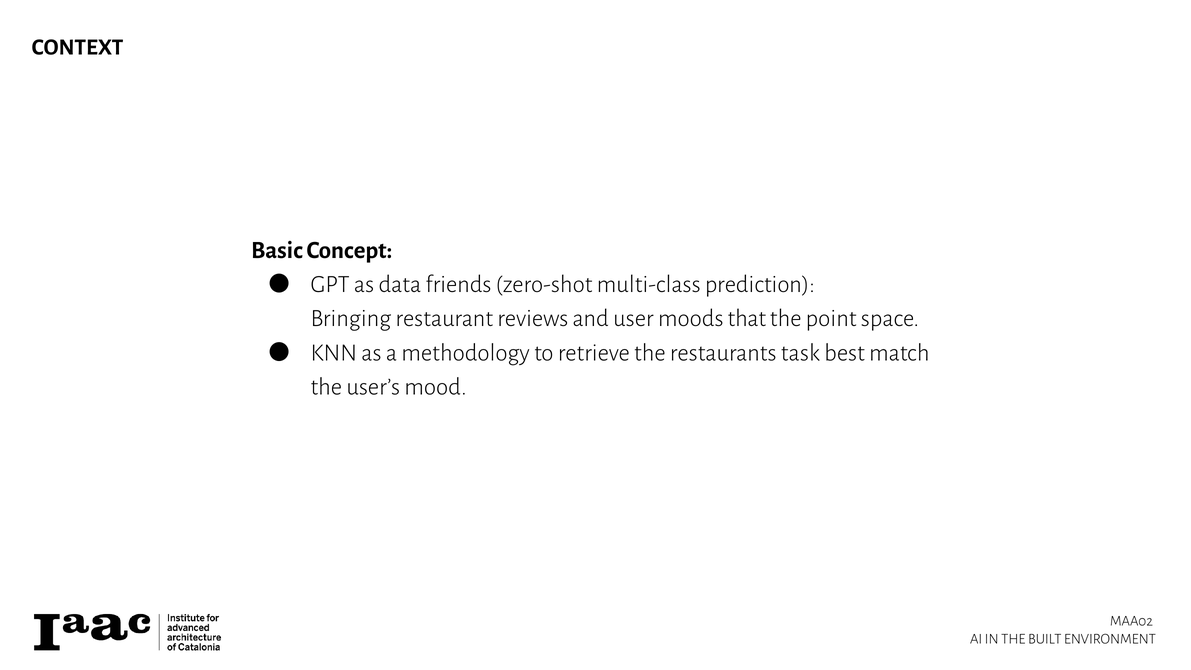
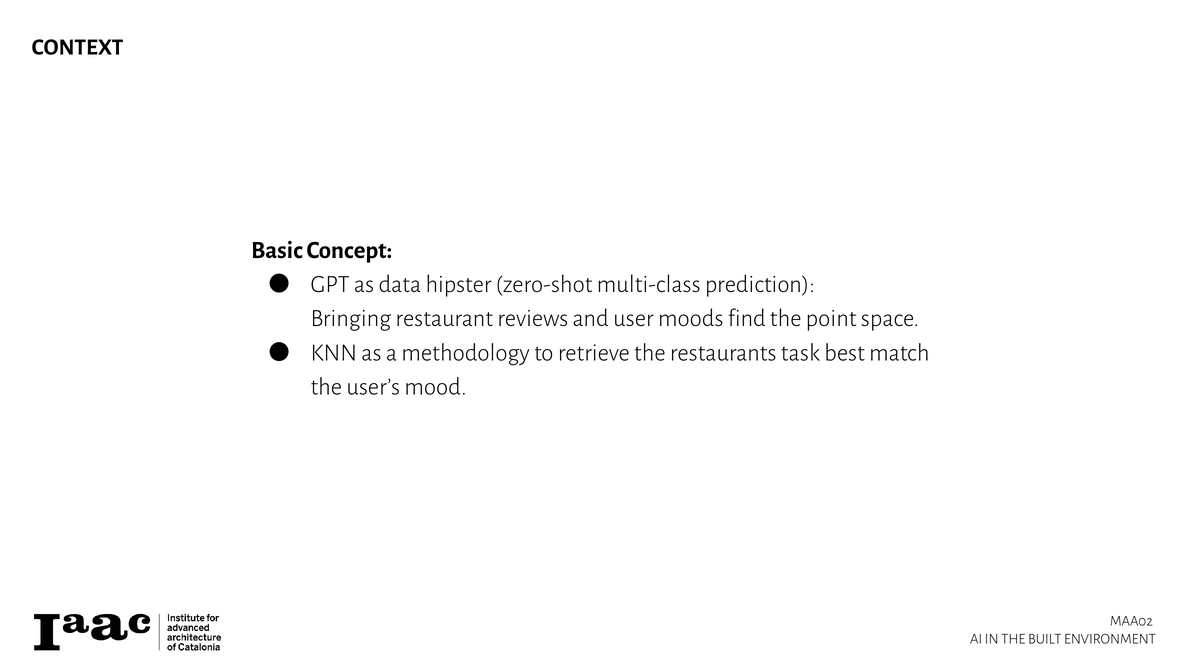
friends: friends -> hipster (459, 284)
that: that -> find (747, 318)
